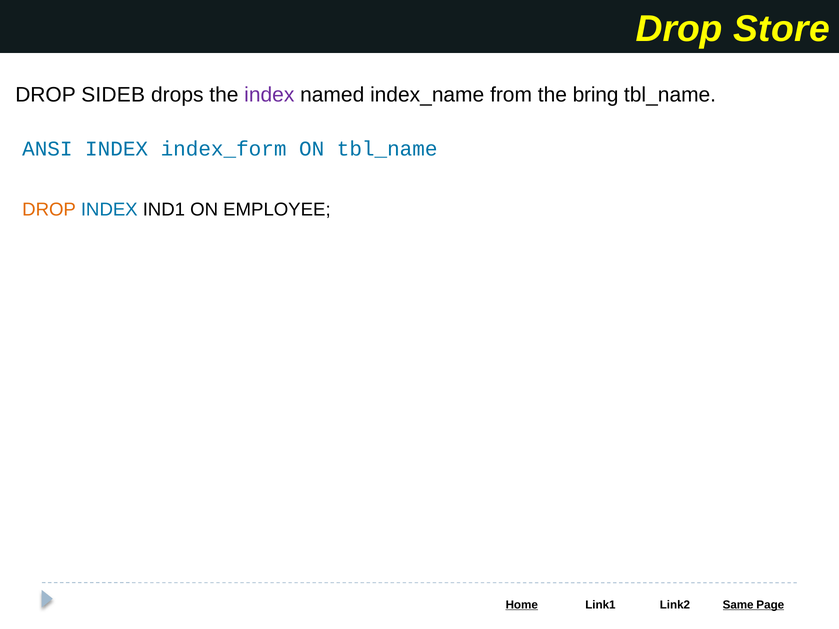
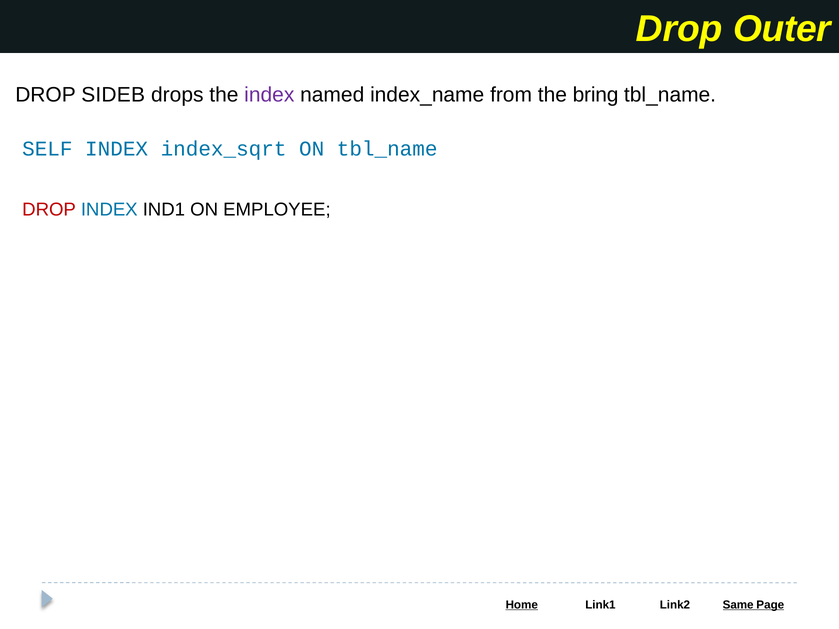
Store: Store -> Outer (782, 29)
ANSI: ANSI -> SELF (47, 149)
index_form: index_form -> index_sqrt (224, 149)
DROP colour: orange -> red (49, 210)
